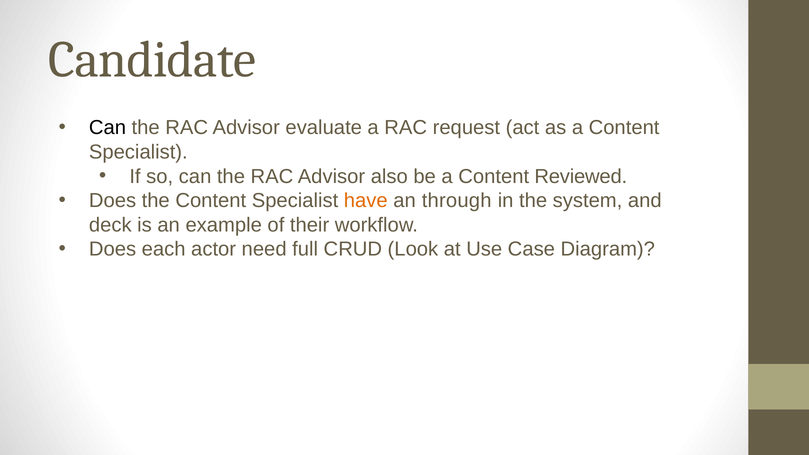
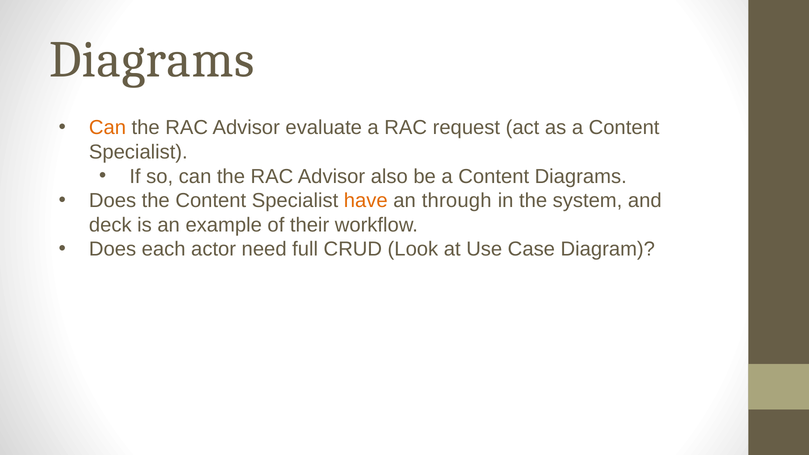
Candidate: Candidate -> Diagrams (152, 60)
Can colour: black -> orange (108, 128)
Content Reviewed: Reviewed -> Diagrams (581, 176)
